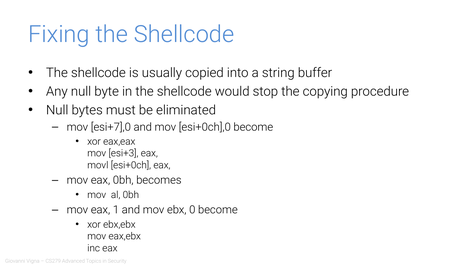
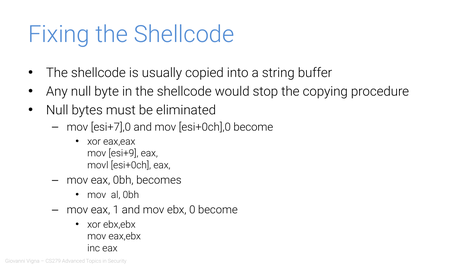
esi+3: esi+3 -> esi+9 (123, 154)
